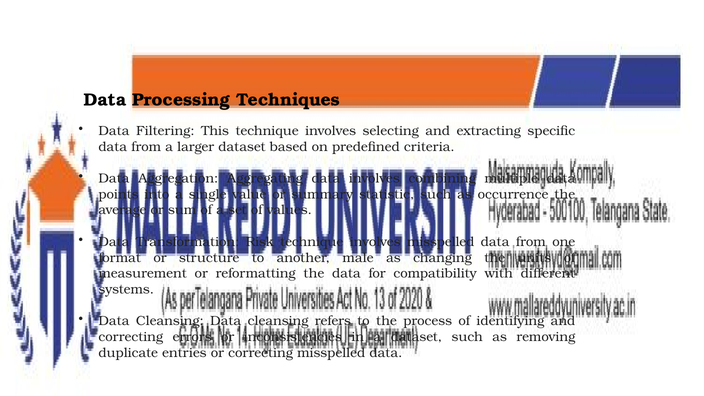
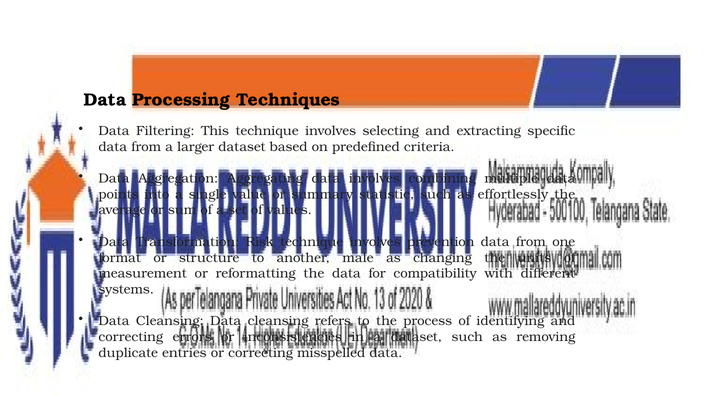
occurrence: occurrence -> effortlessly (513, 194)
involves misspelled: misspelled -> prevention (441, 242)
